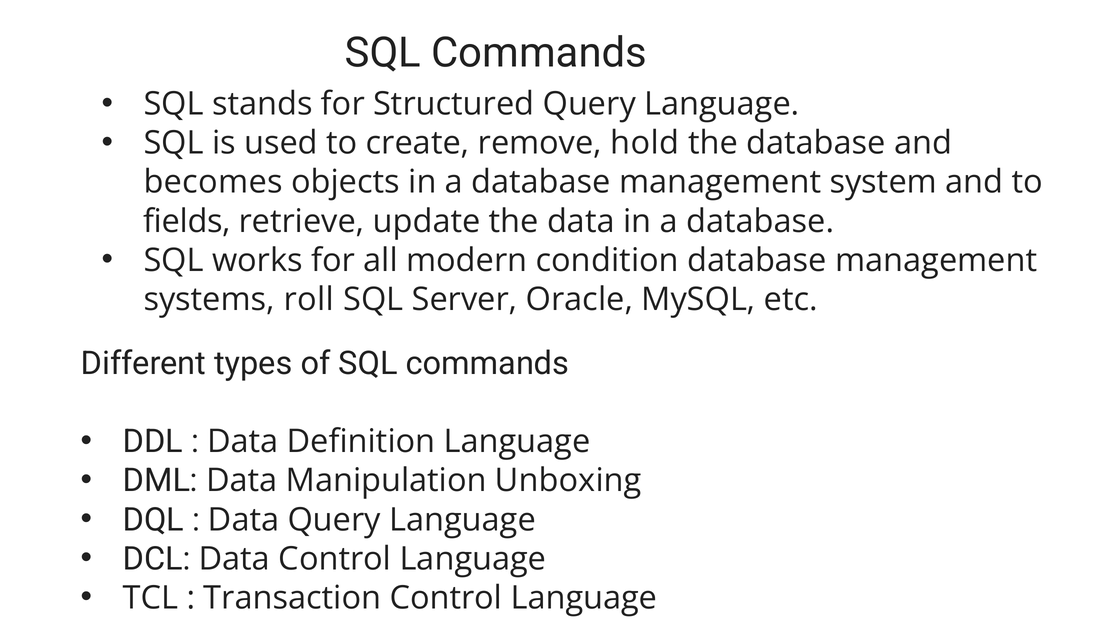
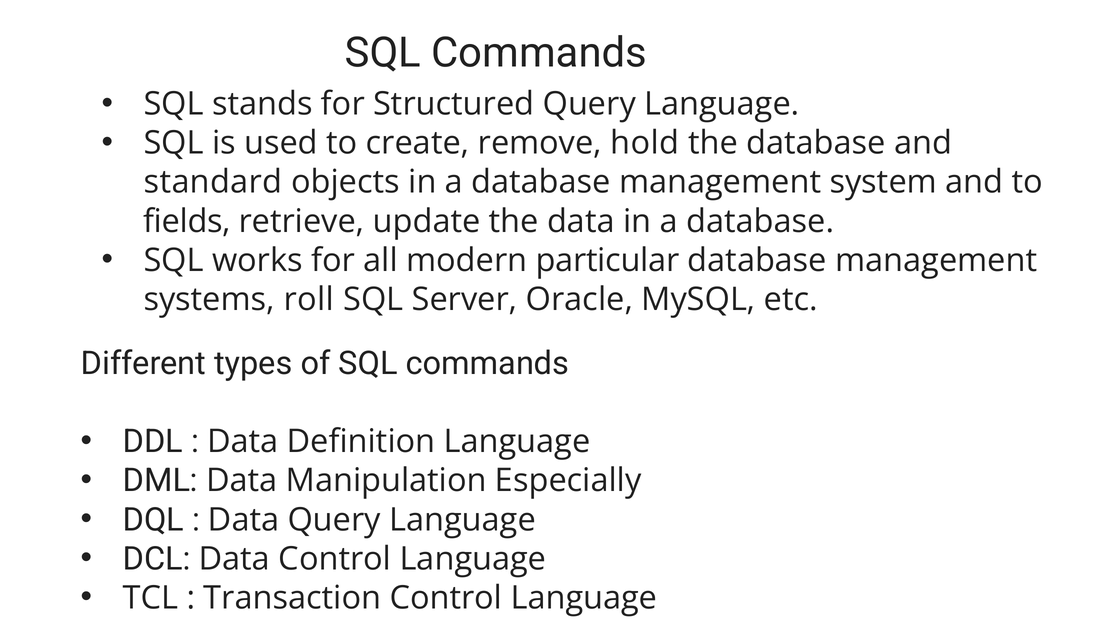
becomes: becomes -> standard (213, 182)
condition: condition -> particular (607, 261)
Unboxing: Unboxing -> Especially (568, 481)
